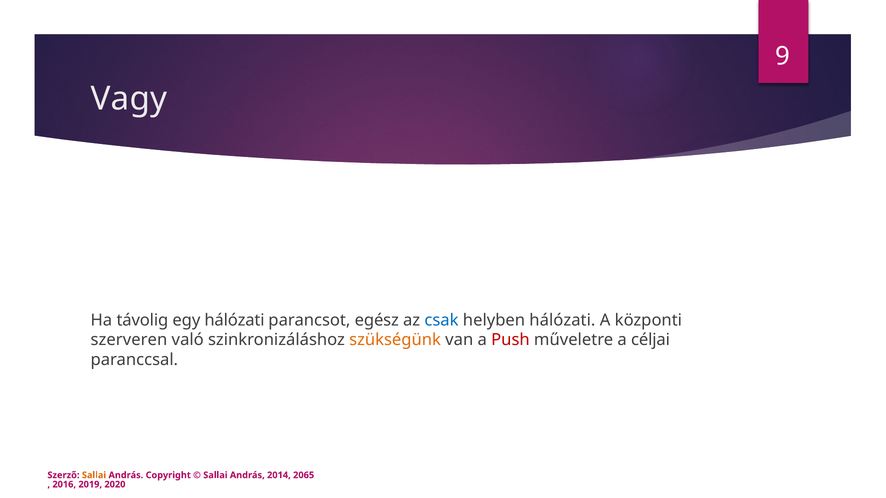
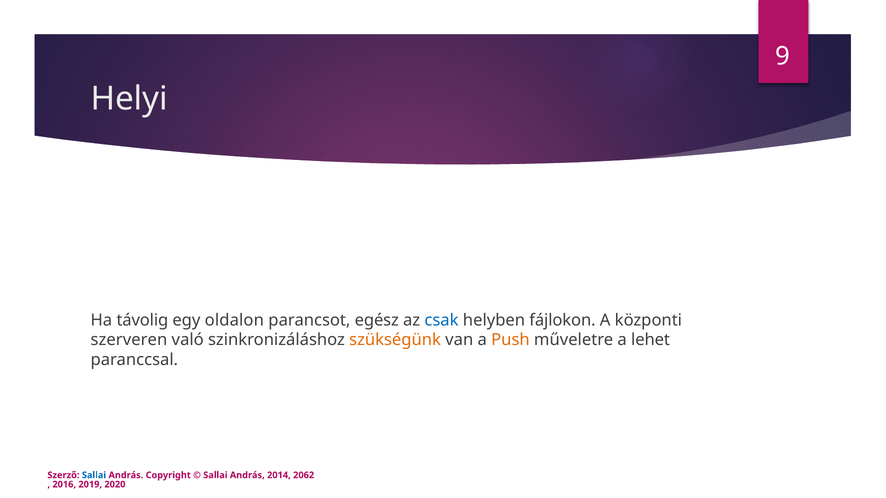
Vagy: Vagy -> Helyi (129, 99)
egy hálózati: hálózati -> oldalon (234, 320)
helyben hálózati: hálózati -> fájlokon (562, 320)
Push colour: red -> orange (510, 340)
céljai: céljai -> lehet (650, 340)
Sallai colour: orange -> blue (94, 475)
2065: 2065 -> 2062 (304, 475)
